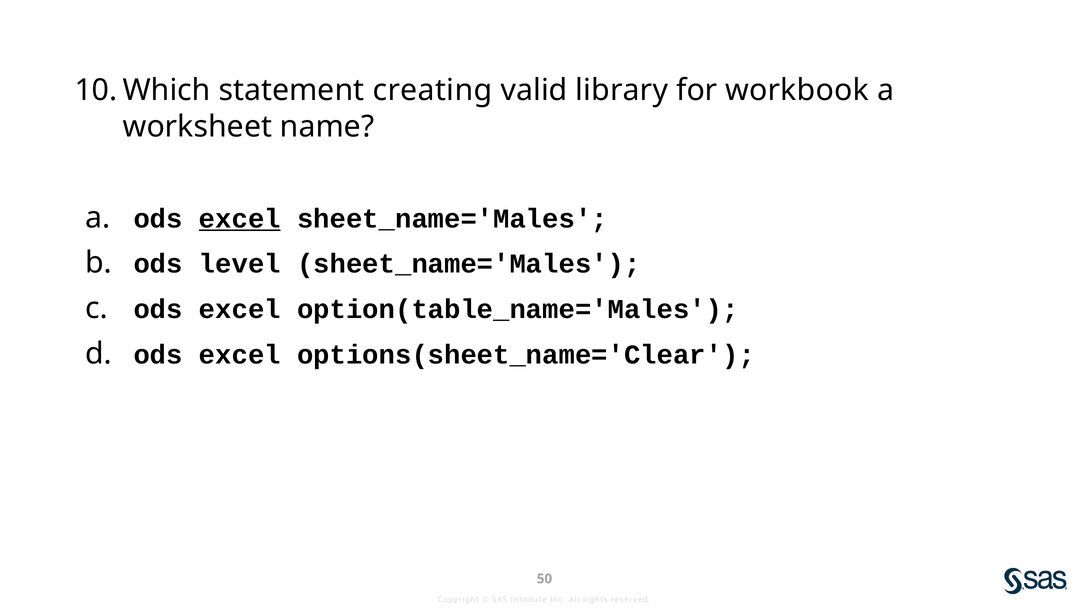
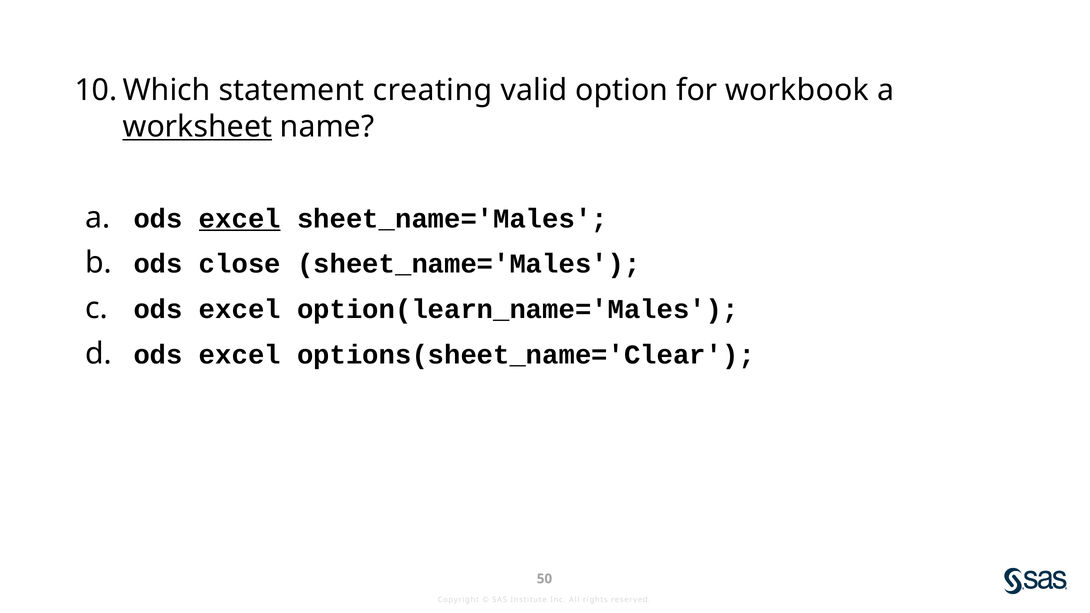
library: library -> option (622, 90)
worksheet underline: none -> present (197, 127)
level: level -> close (240, 264)
option(table_name='Males: option(table_name='Males -> option(learn_name='Males (518, 309)
